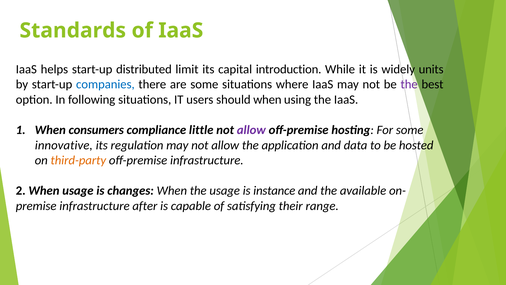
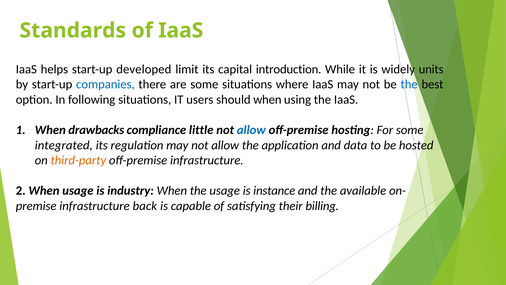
distributed: distributed -> developed (144, 69)
the colour: purple -> blue (409, 84)
consumers: consumers -> drawbacks (96, 130)
allow colour: purple -> blue (251, 130)
innovative: innovative -> integrated (64, 145)
changes: changes -> industry (131, 191)
after: after -> back (145, 206)
range: range -> billing (322, 206)
